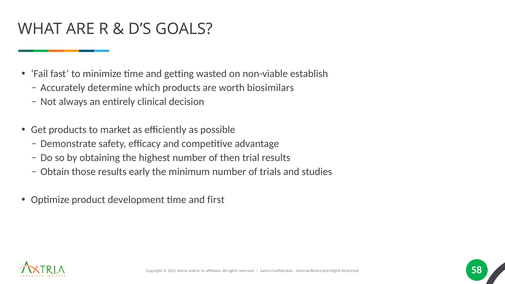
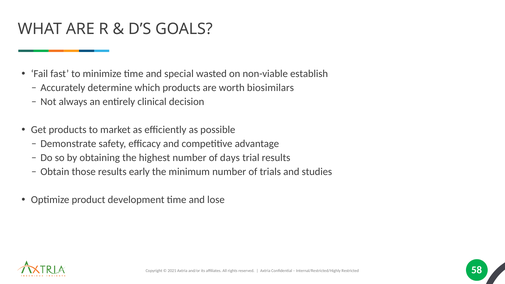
getting: getting -> special (179, 74)
then: then -> days (230, 158)
first: first -> lose (216, 200)
